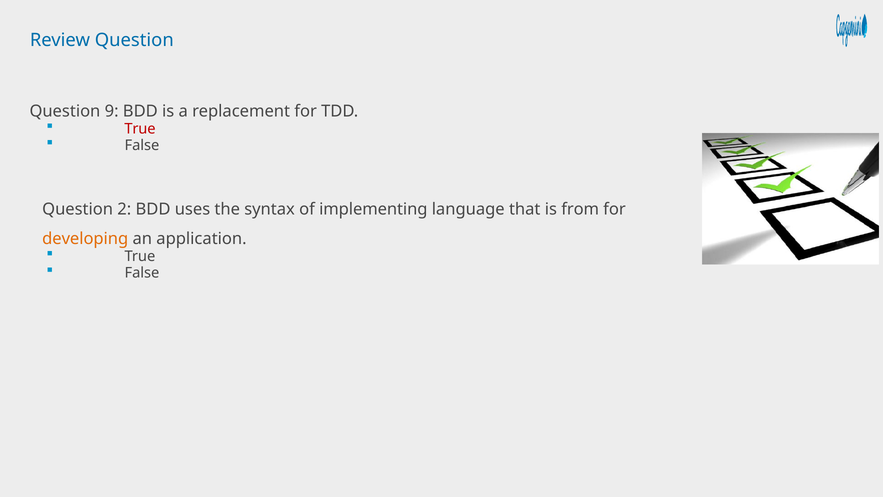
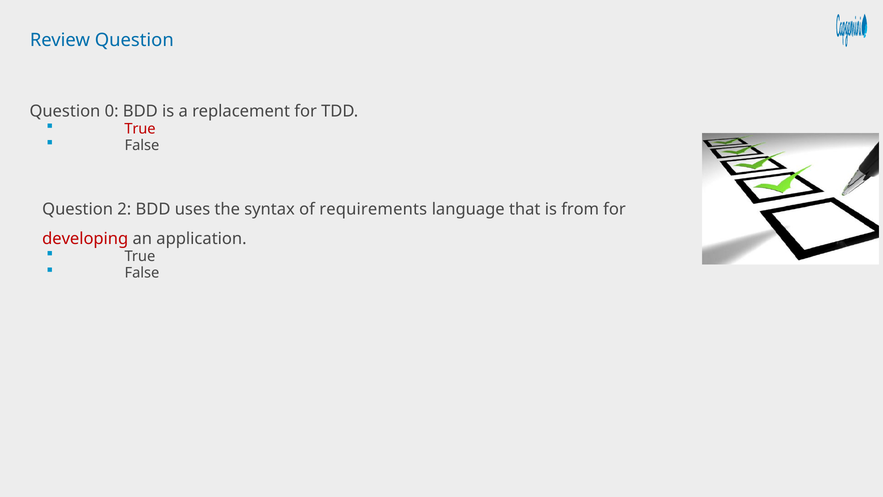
9: 9 -> 0 (112, 111)
implementing: implementing -> requirements (373, 209)
developing colour: orange -> red (85, 239)
